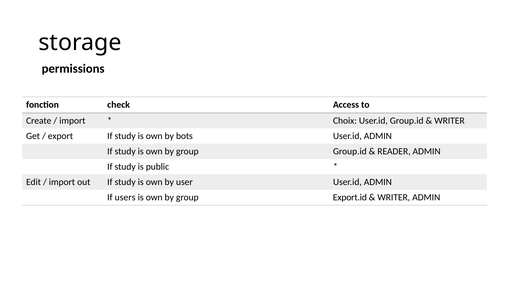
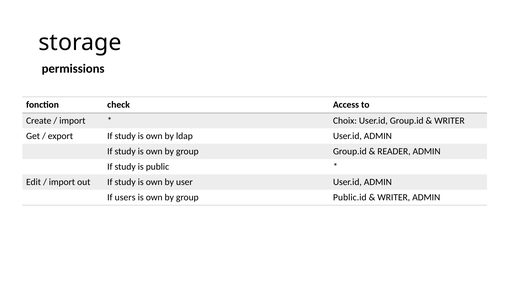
bots: bots -> ldap (184, 136)
Export.id: Export.id -> Public.id (350, 198)
